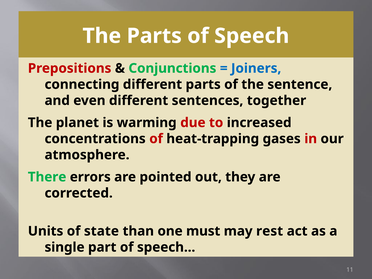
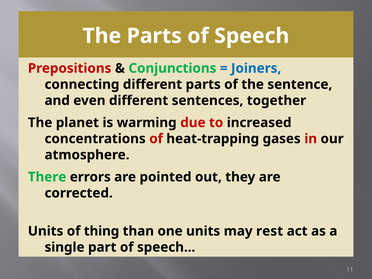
state: state -> thing (102, 231)
one must: must -> units (203, 231)
